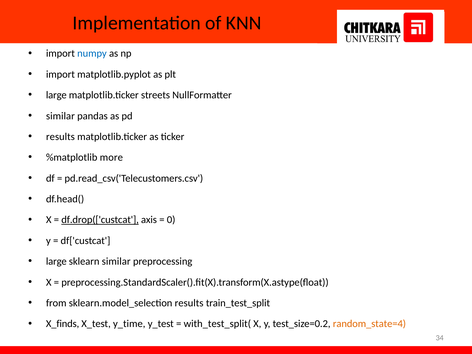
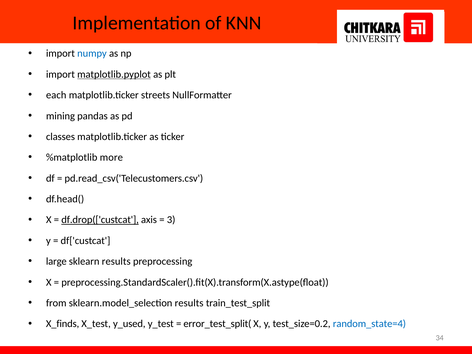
matplotlib.pyplot underline: none -> present (114, 74)
large: large -> each (56, 95)
similar: similar -> mining (60, 116)
results: results -> classes (60, 137)
0: 0 -> 3 (171, 220)
sklearn similar: similar -> results (116, 261)
y_time: y_time -> y_used (129, 324)
with_test_split(: with_test_split( -> error_test_split( (217, 324)
random_state=4 colour: orange -> blue (369, 324)
